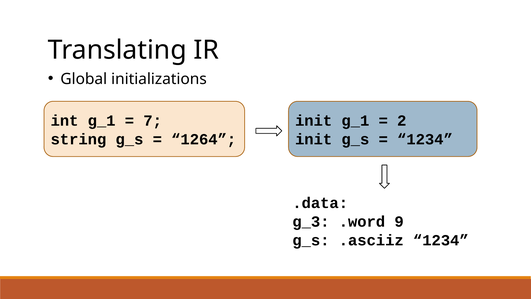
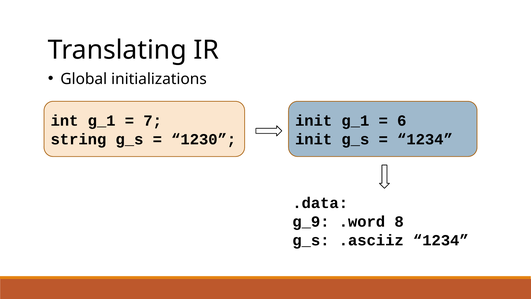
2: 2 -> 6 (402, 121)
1264: 1264 -> 1230 (204, 139)
g_3: g_3 -> g_9 (311, 221)
9: 9 -> 8 (399, 221)
